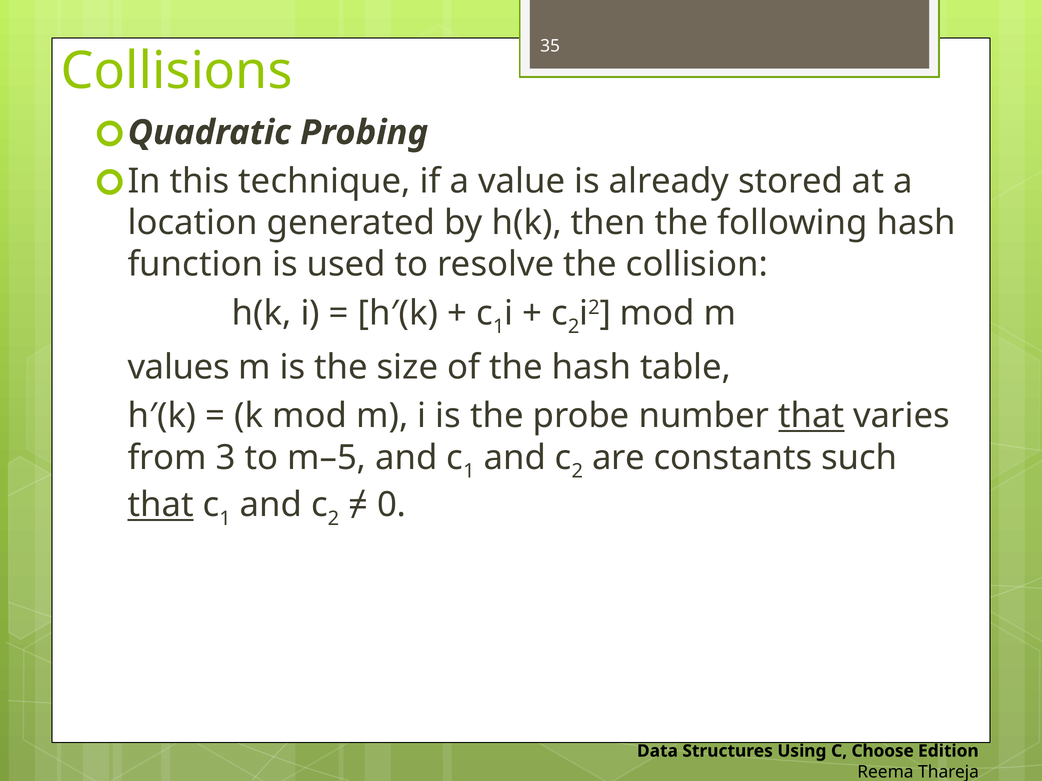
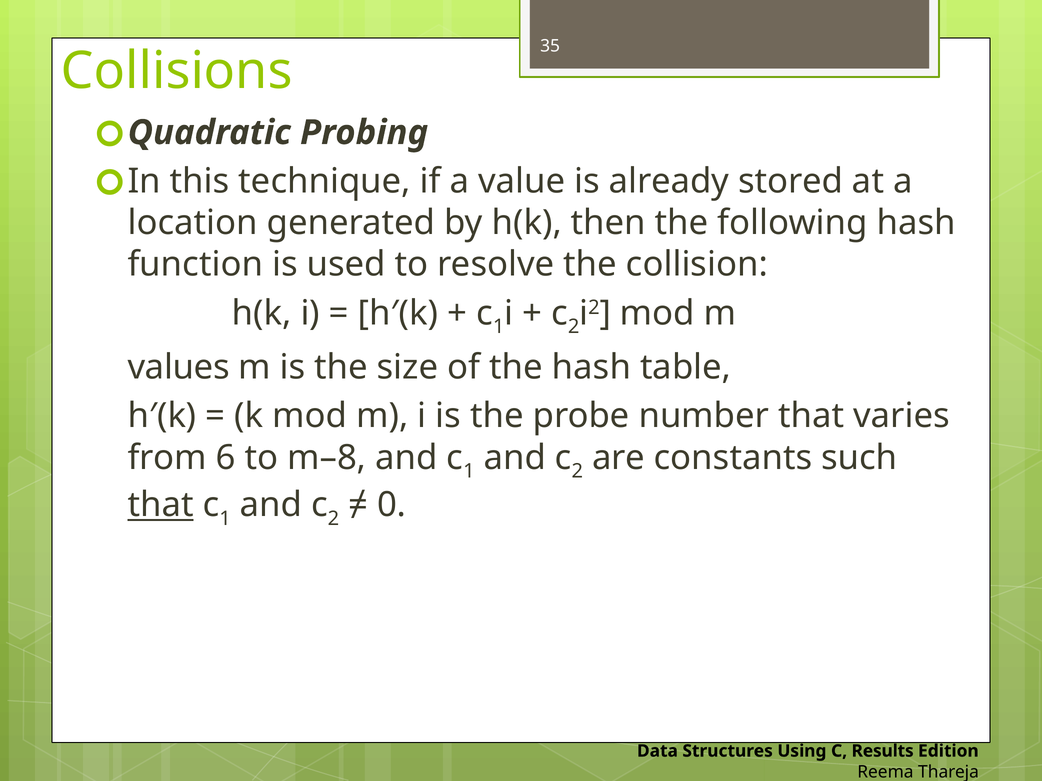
that underline: present -> none (811, 416)
3: 3 -> 6 (226, 458)
m–5: m–5 -> m–8 (327, 458)
Choose: Choose -> Results (883, 751)
